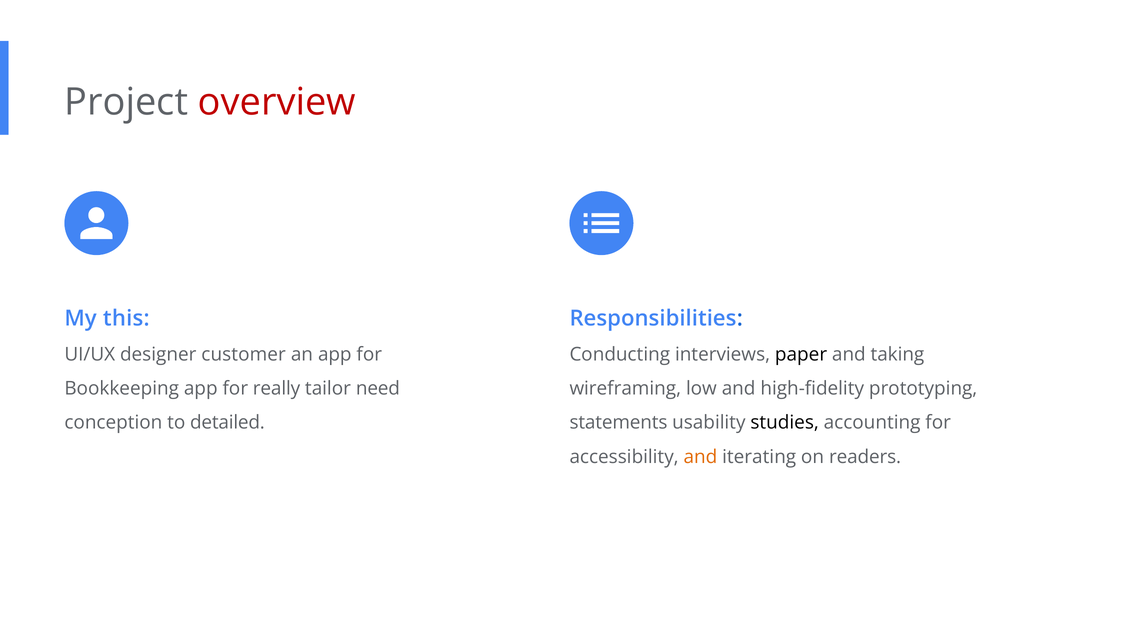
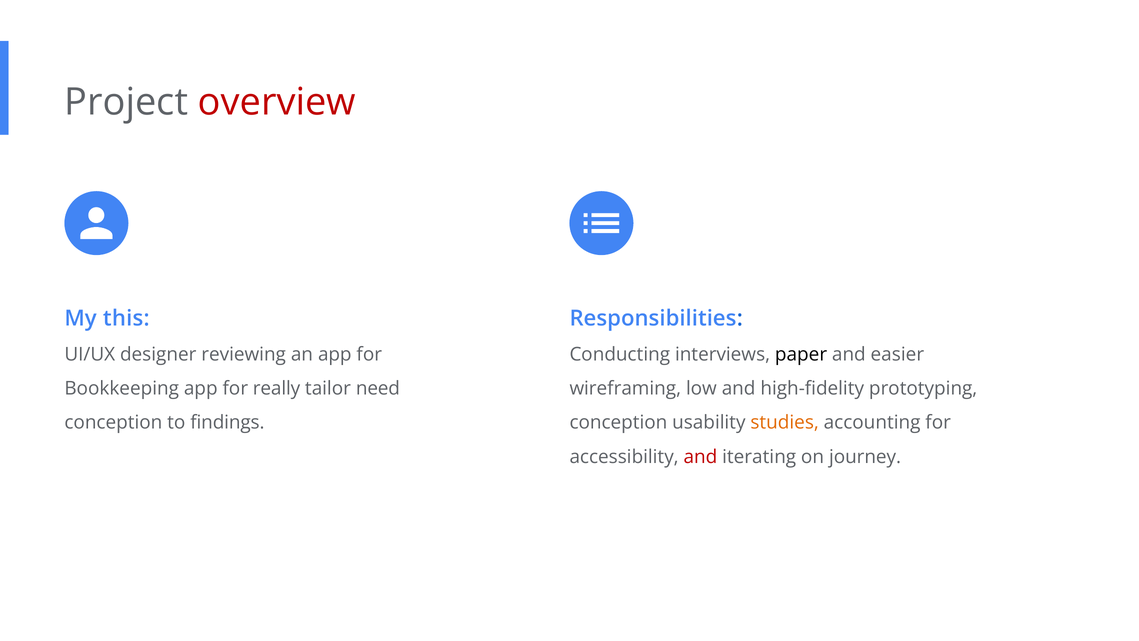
customer: customer -> reviewing (244, 354)
taking: taking -> easier (897, 354)
detailed: detailed -> findings (227, 422)
statements: statements -> conception (618, 422)
studies colour: black -> orange (785, 422)
and colour: orange -> red (700, 457)
readers: readers -> journey (865, 457)
